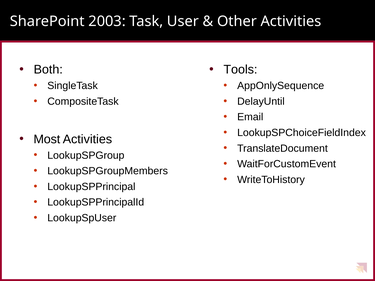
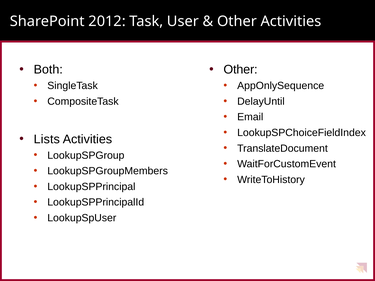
2003: 2003 -> 2012 (107, 21)
Tools: Tools -> Other (241, 70)
Most: Most -> Lists (47, 139)
